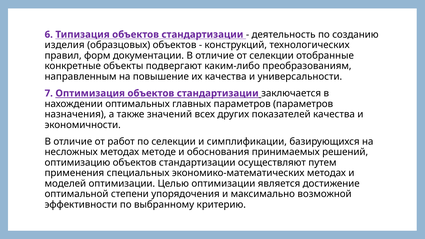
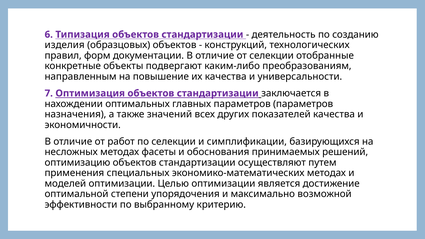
методе: методе -> фасеты (159, 152)
